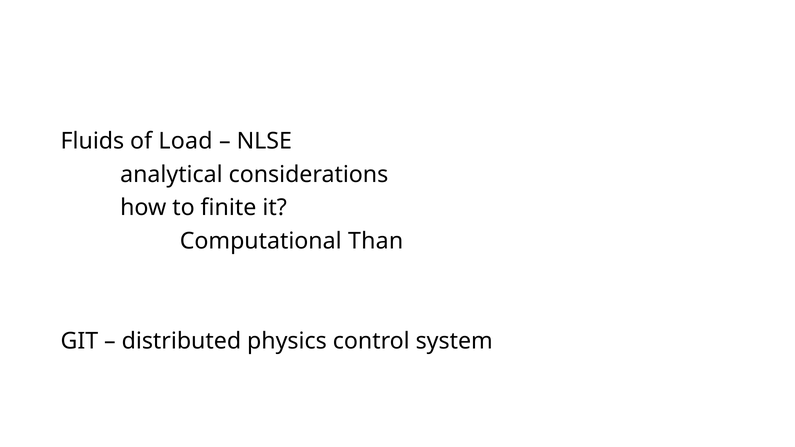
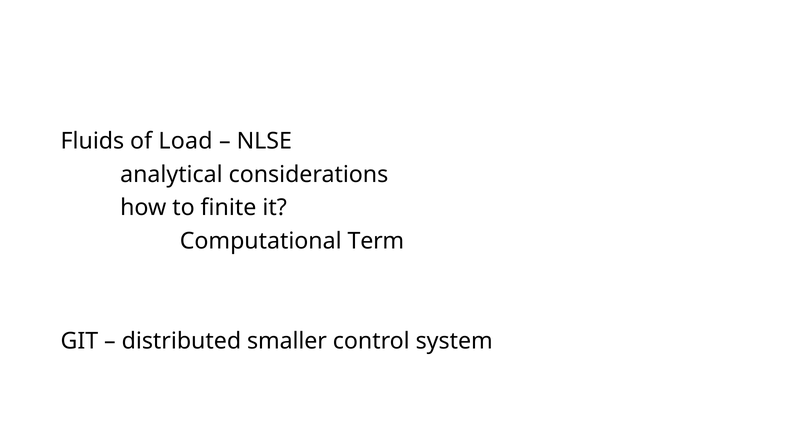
Than: Than -> Term (376, 241)
physics: physics -> smaller (287, 341)
